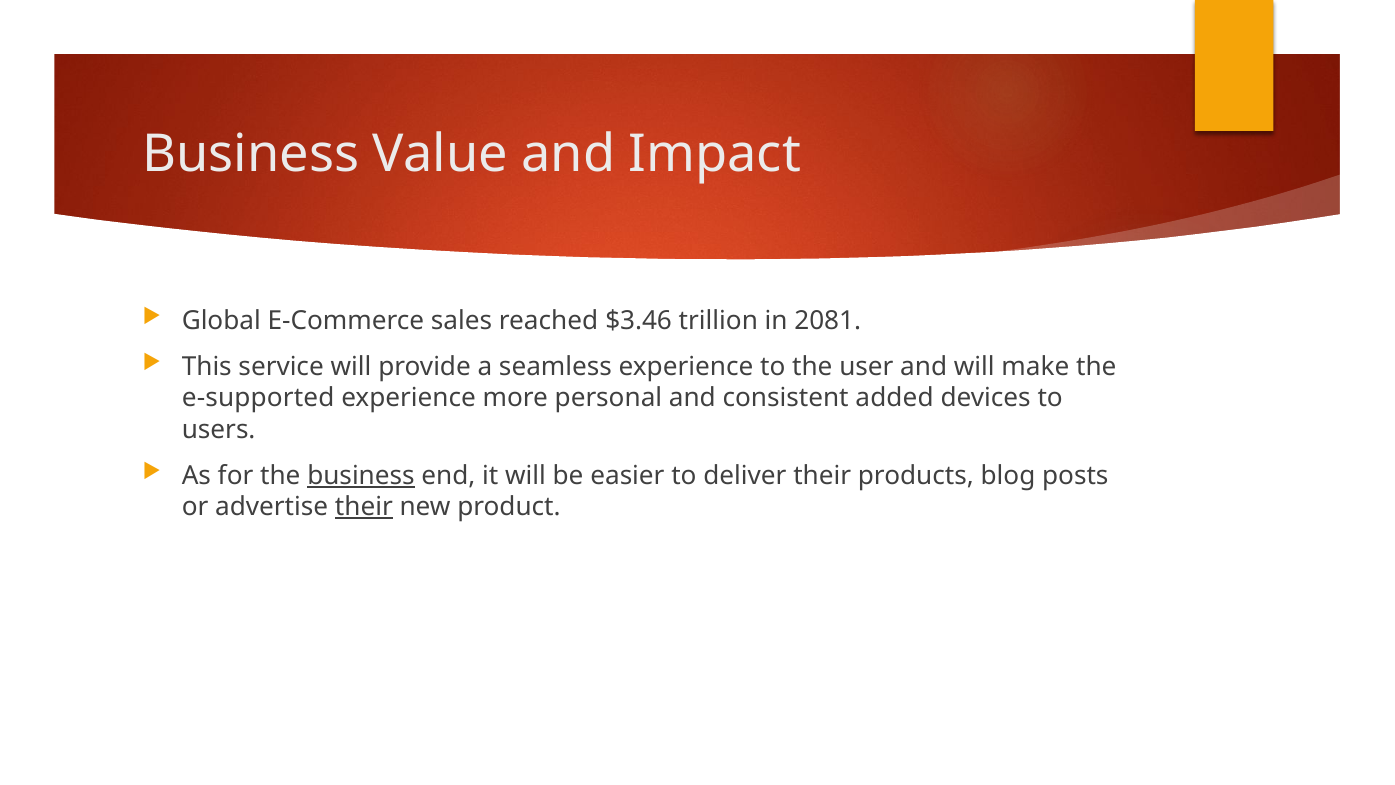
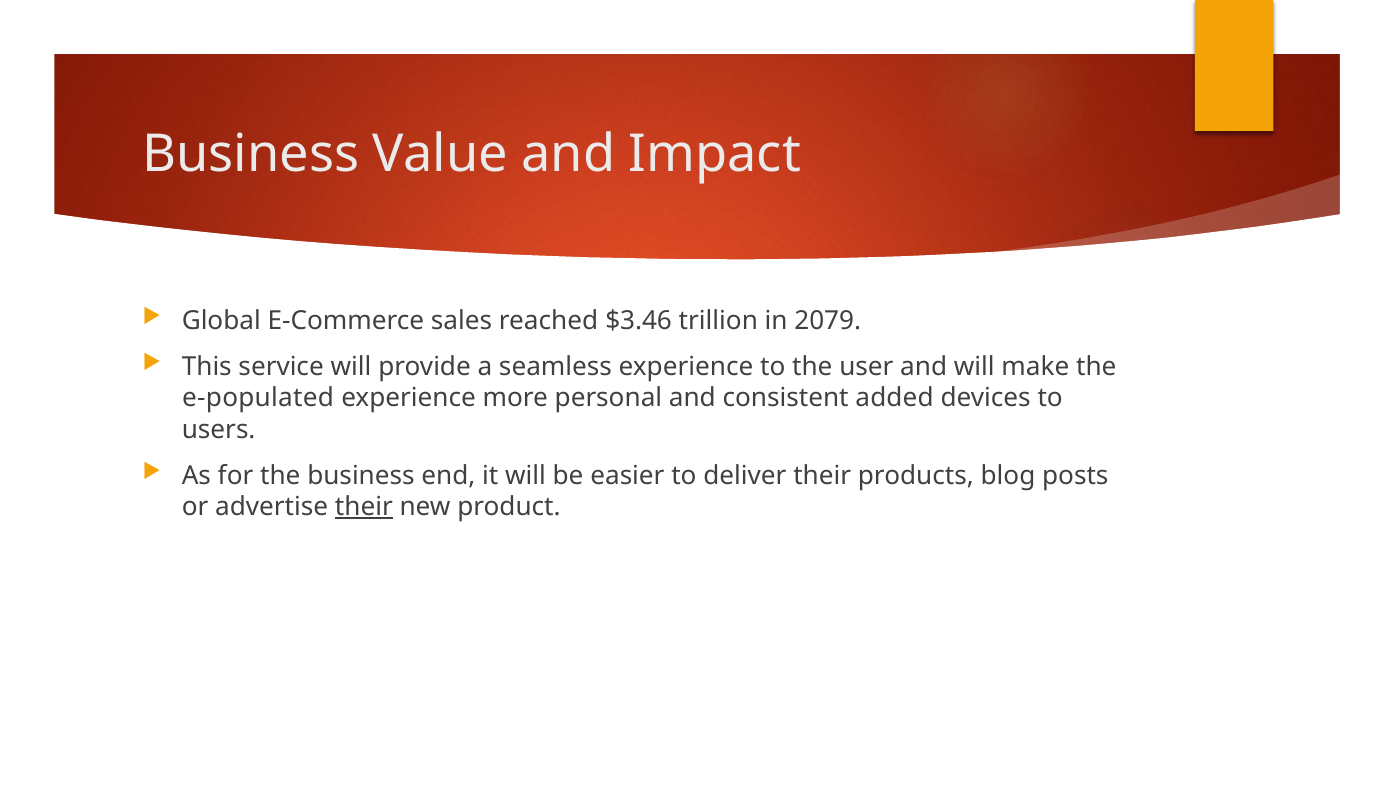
2081: 2081 -> 2079 (828, 321)
e-supported: e-supported -> e-populated (258, 398)
business underline: present -> none (361, 475)
